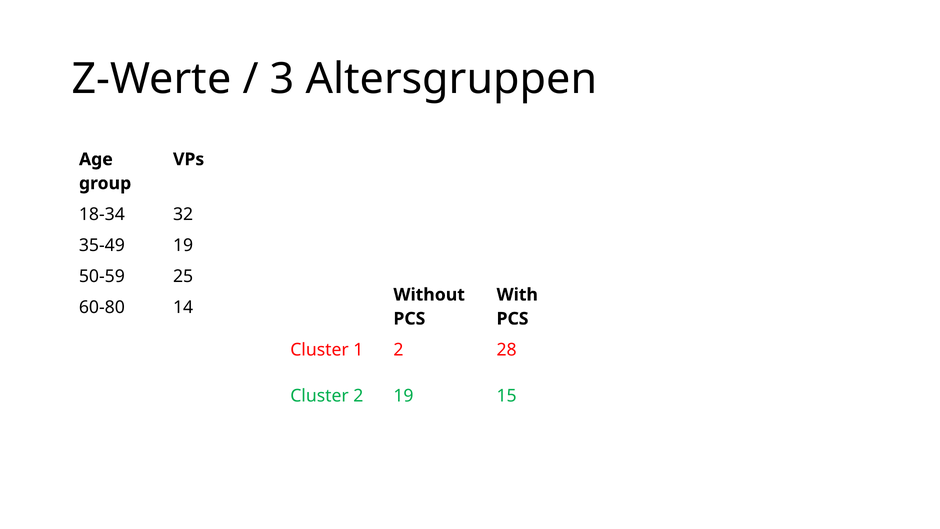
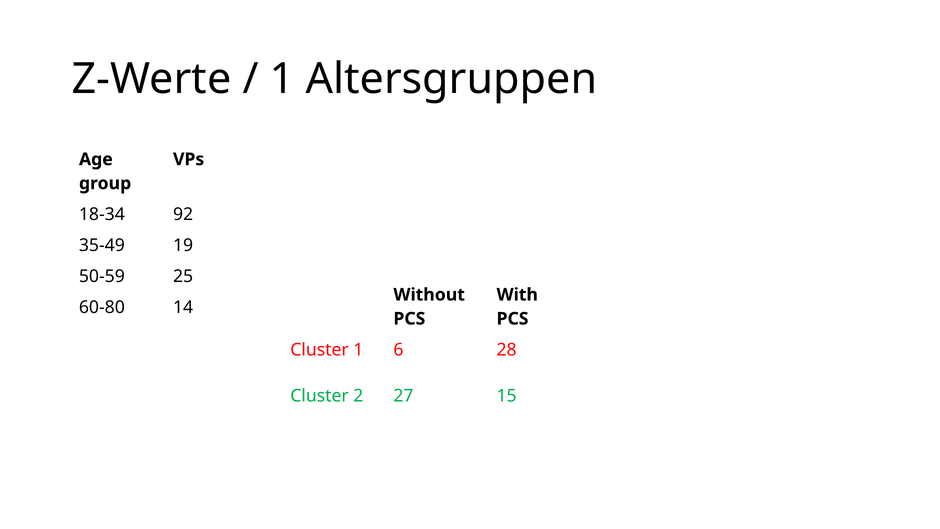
3: 3 -> 1 (282, 79)
32: 32 -> 92 (183, 214)
1 2: 2 -> 6 (398, 350)
2 19: 19 -> 27 (403, 396)
